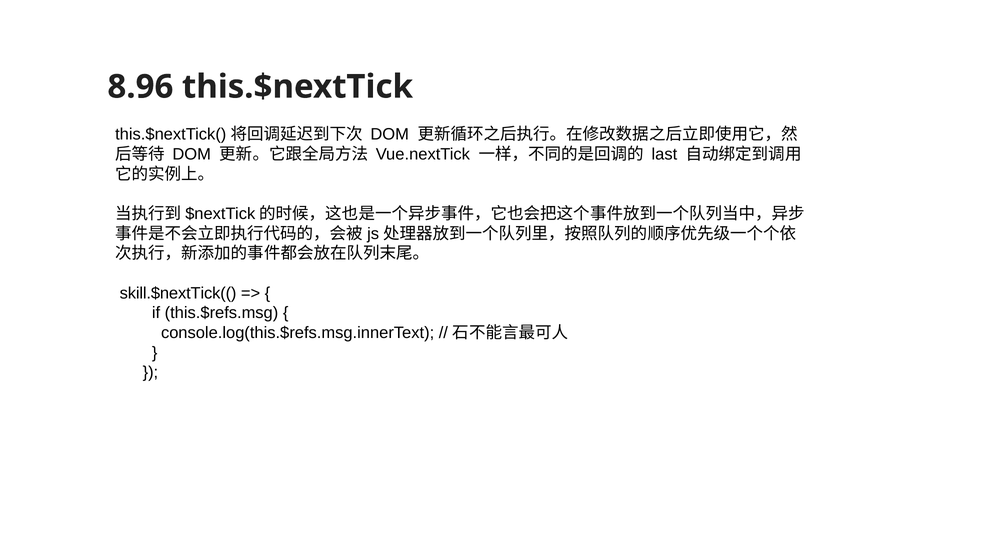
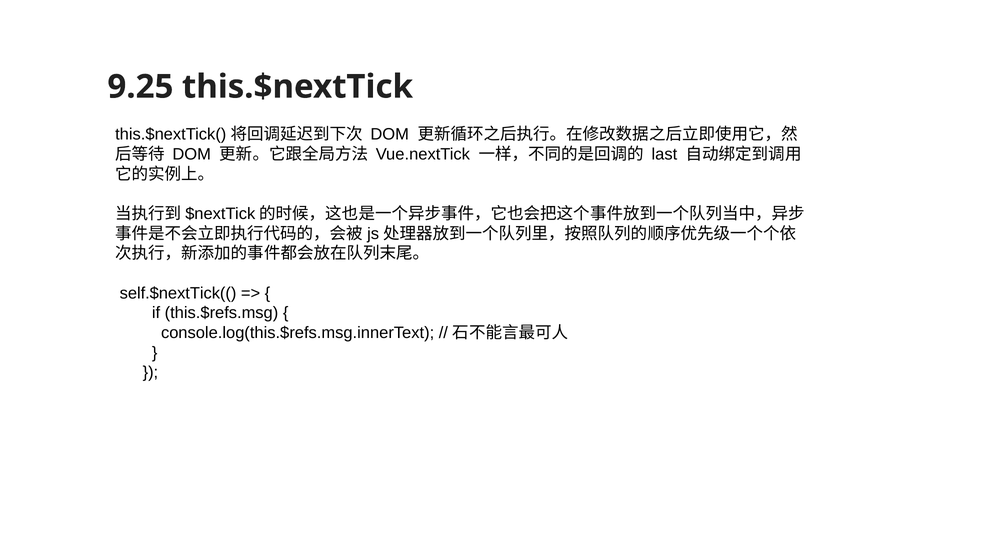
8.96: 8.96 -> 9.25 (140, 87)
skill.$nextTick((: skill.$nextTick(( -> self.$nextTick(( (178, 293)
